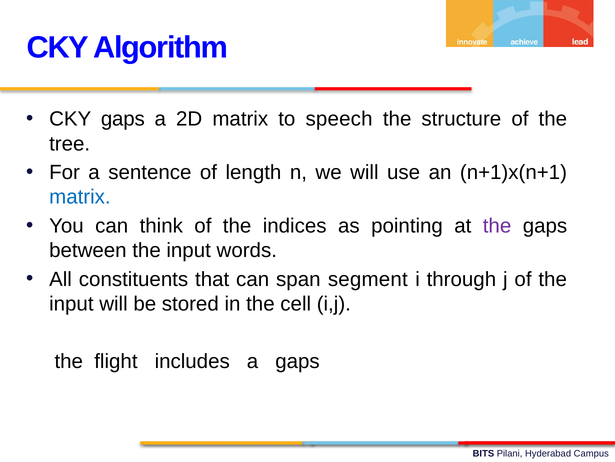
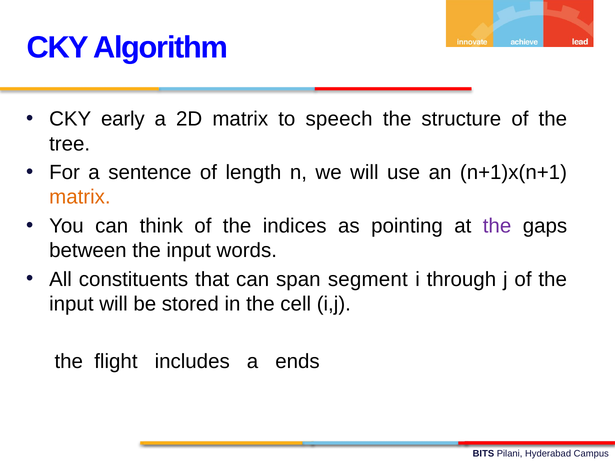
CKY gaps: gaps -> early (123, 119)
matrix colour: blue -> orange (80, 197)
a gaps: gaps -> ends (298, 361)
